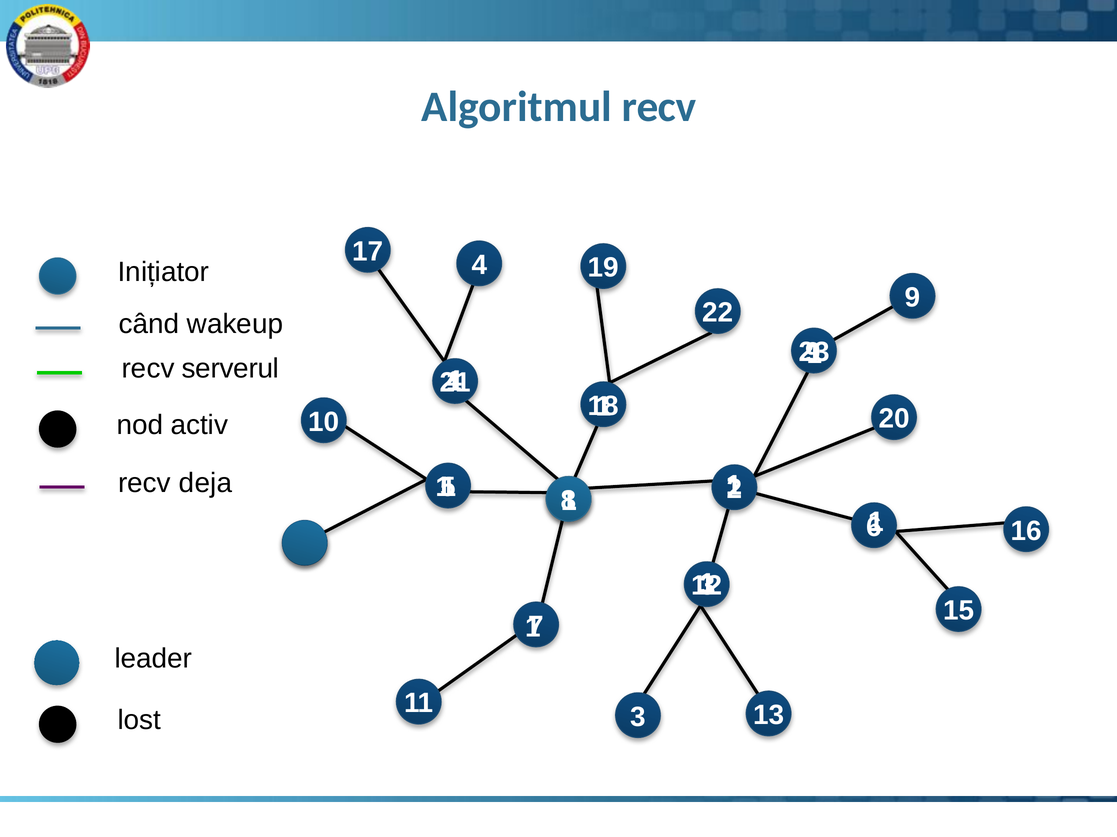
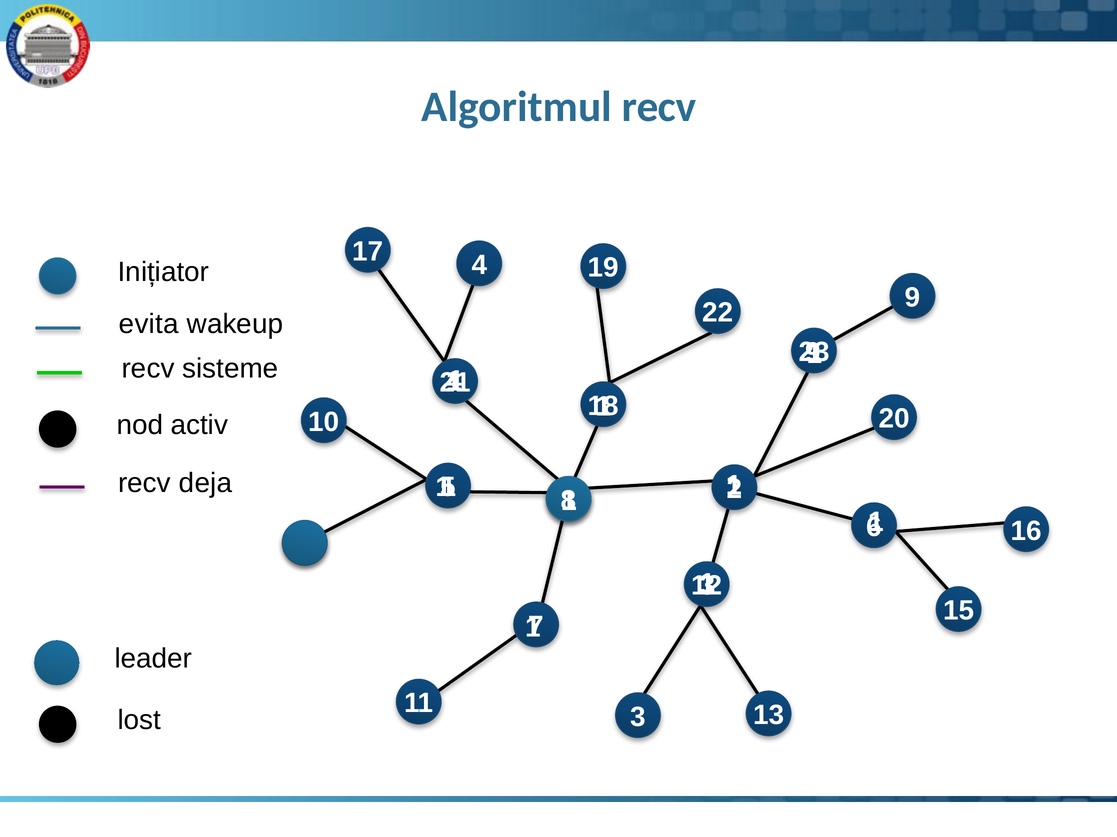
când: când -> evita (149, 324)
serverul: serverul -> sisteme (230, 369)
